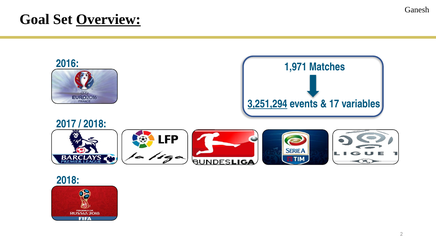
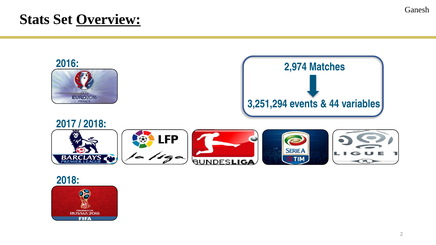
Goal: Goal -> Stats (35, 20)
1,971: 1,971 -> 2,974 (296, 67)
3,251,294 underline: present -> none (267, 104)
17: 17 -> 44 (334, 104)
